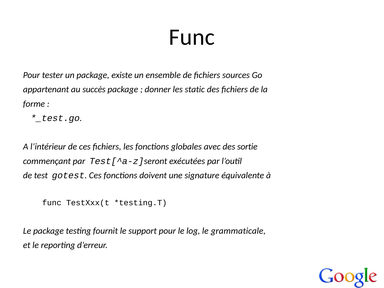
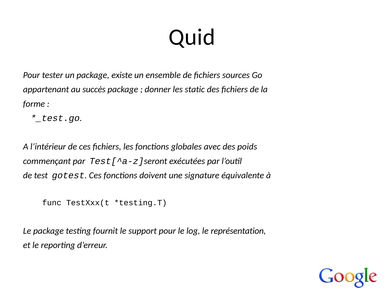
Func: Func -> Quid (192, 37)
sortie: sortie -> poids (247, 147)
grammaticale: grammaticale -> représentation (238, 231)
